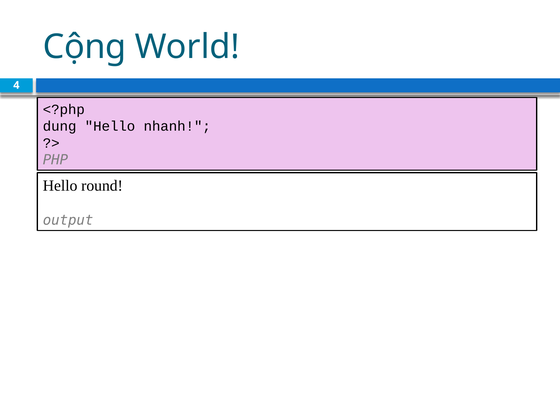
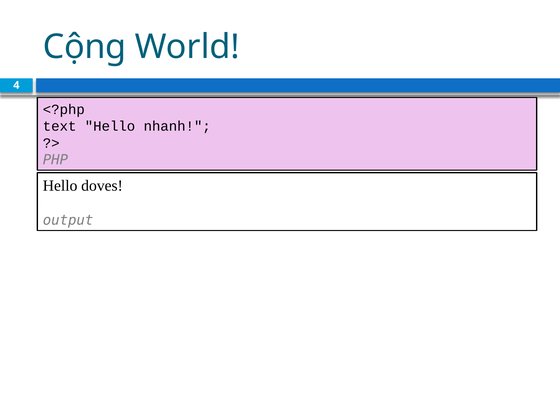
dung: dung -> text (60, 126)
round: round -> doves (102, 186)
